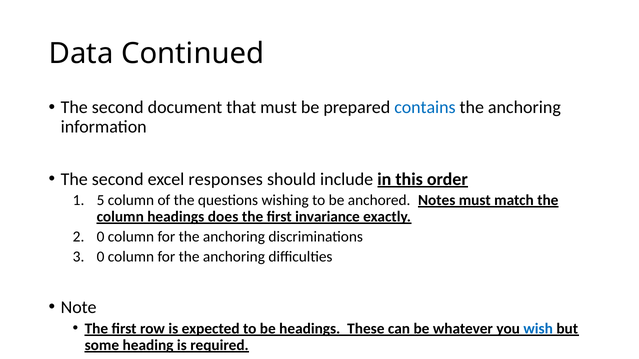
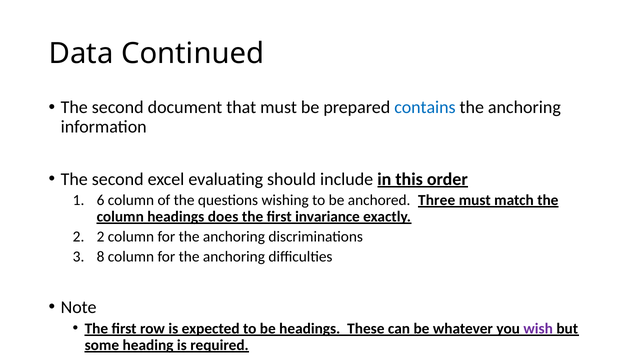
responses: responses -> evaluating (226, 179)
5: 5 -> 6 (101, 201)
Notes: Notes -> Three (437, 201)
0: 0 -> 2 (101, 237)
0: 0 -> 8 (101, 257)
wish colour: blue -> purple (538, 329)
